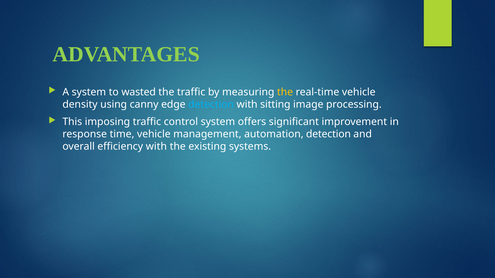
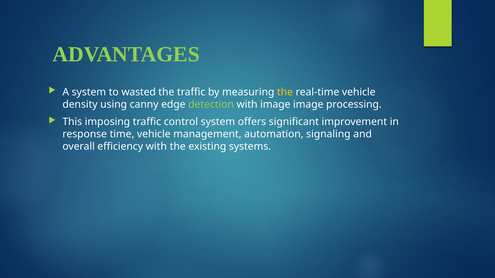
detection colour: light blue -> light green (211, 105)
with sitting: sitting -> image (275, 105)
automation detection: detection -> signaling (328, 134)
